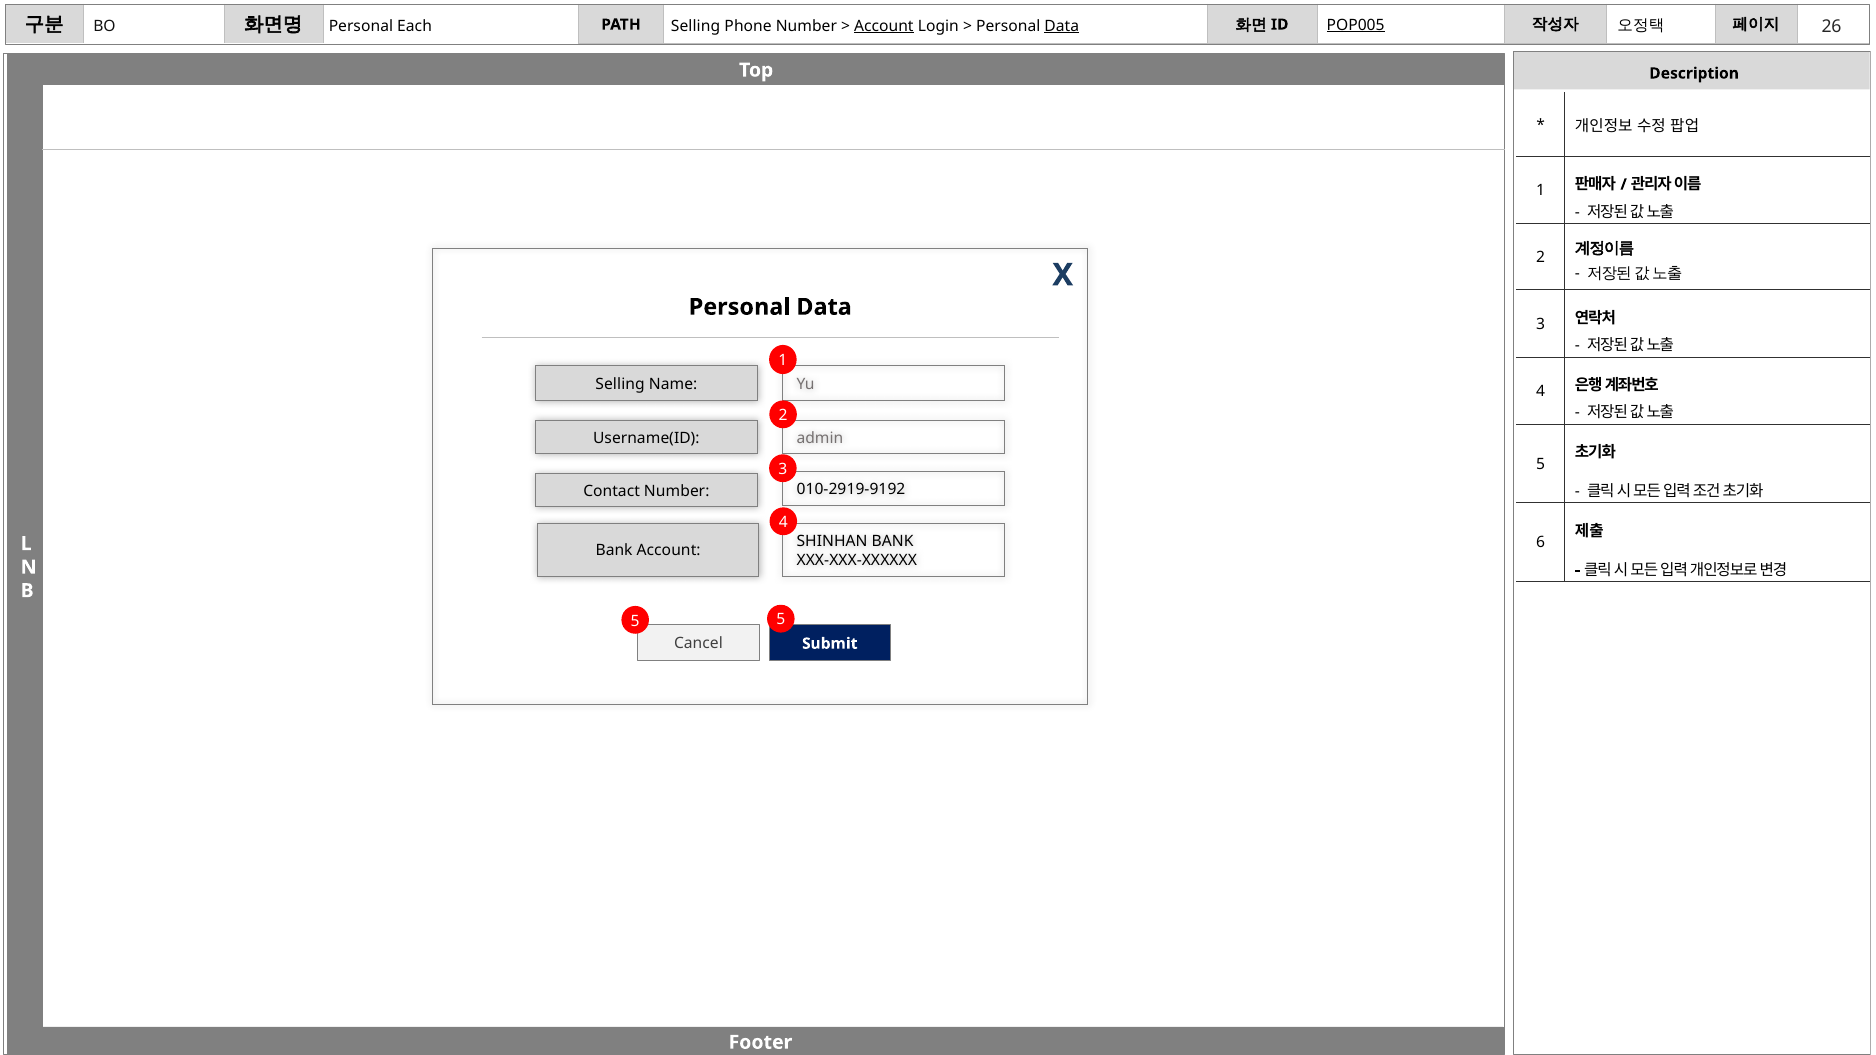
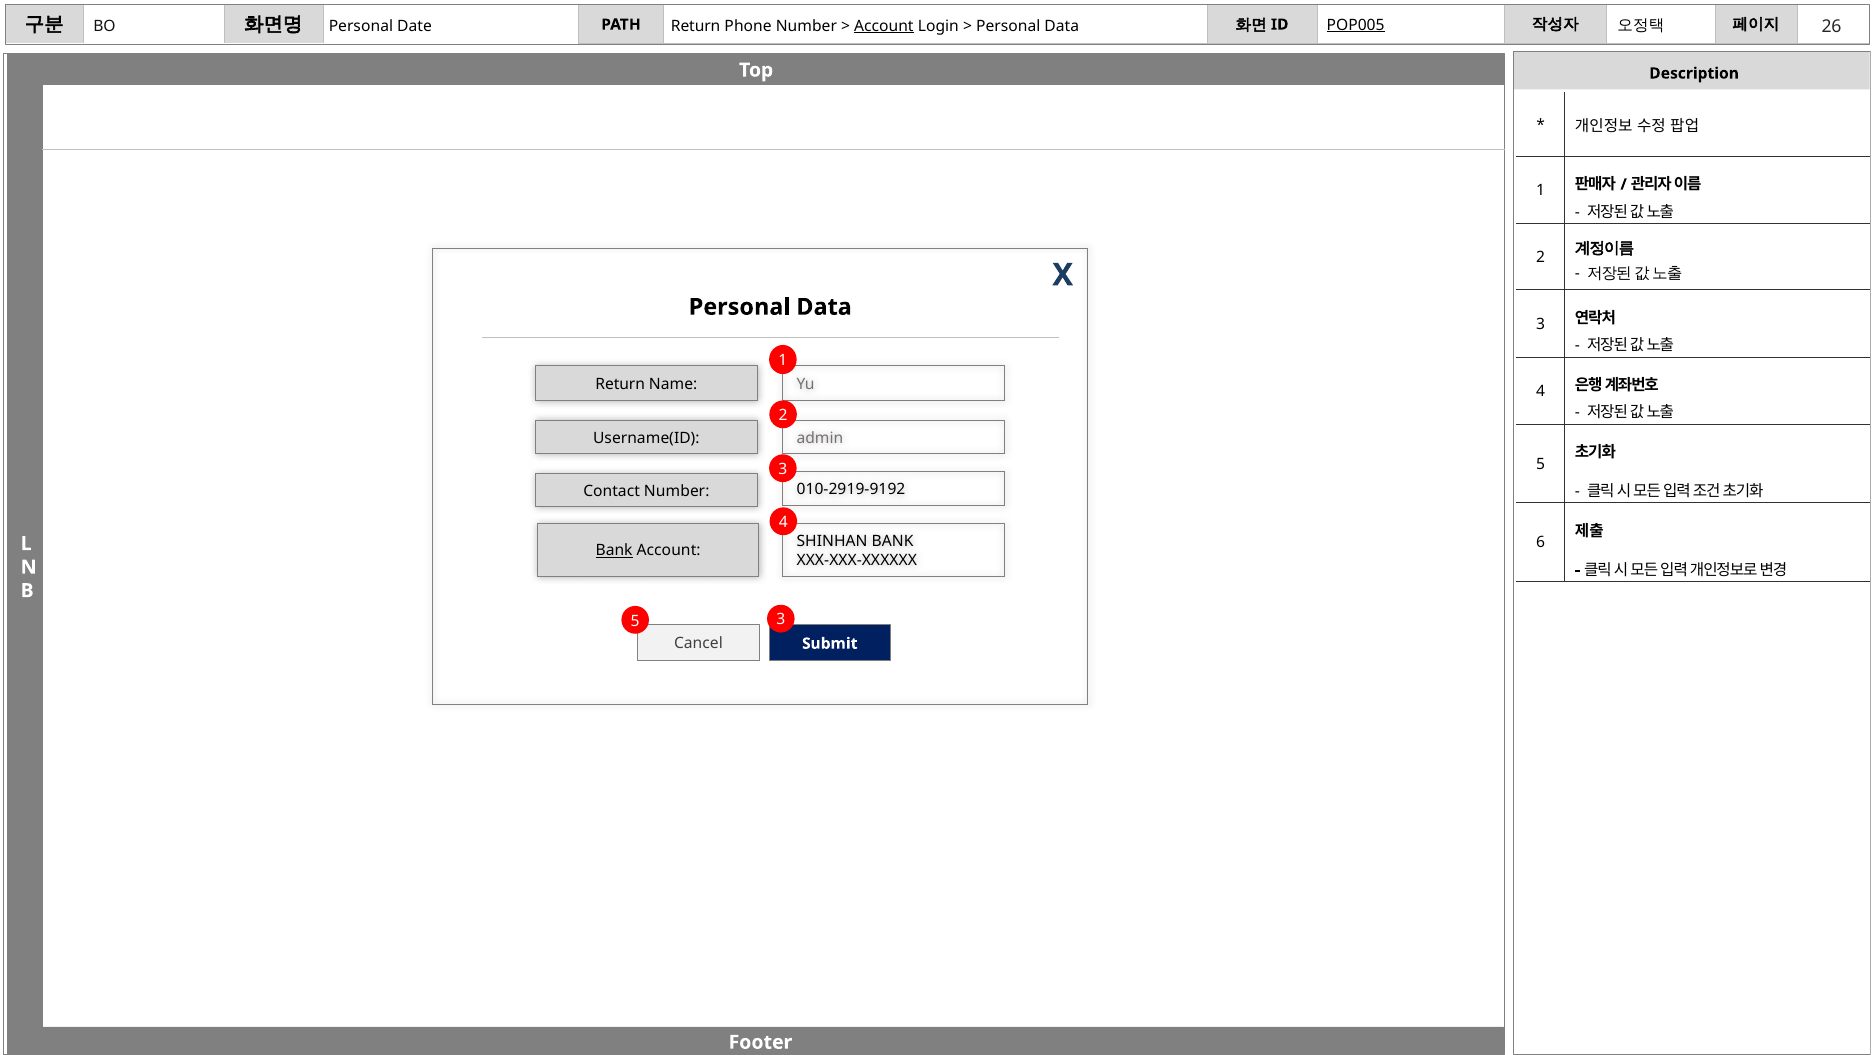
Each: Each -> Date (415, 26)
Selling: Selling -> Return (696, 26)
Data underline: present -> none (1062, 26)
Selling: Selling -> Return (620, 385)
Bank underline: none -> present (614, 551)
5 5: 5 -> 3 (781, 620)
